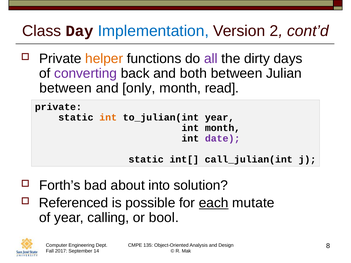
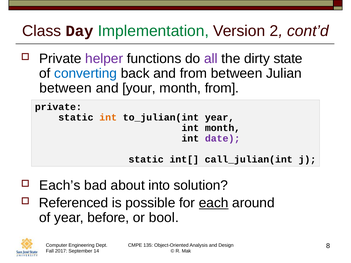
Implementation colour: blue -> green (153, 31)
helper colour: orange -> purple (104, 59)
days: days -> state (288, 59)
converting colour: purple -> blue (86, 74)
and both: both -> from (193, 74)
only: only -> your (139, 88)
month read: read -> from (222, 88)
Forth’s: Forth’s -> Each’s (60, 186)
mutate: mutate -> around (253, 203)
calling: calling -> before (108, 218)
